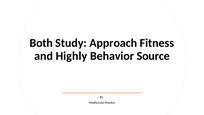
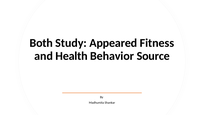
Approach: Approach -> Appeared (113, 43)
Highly: Highly -> Health (72, 56)
